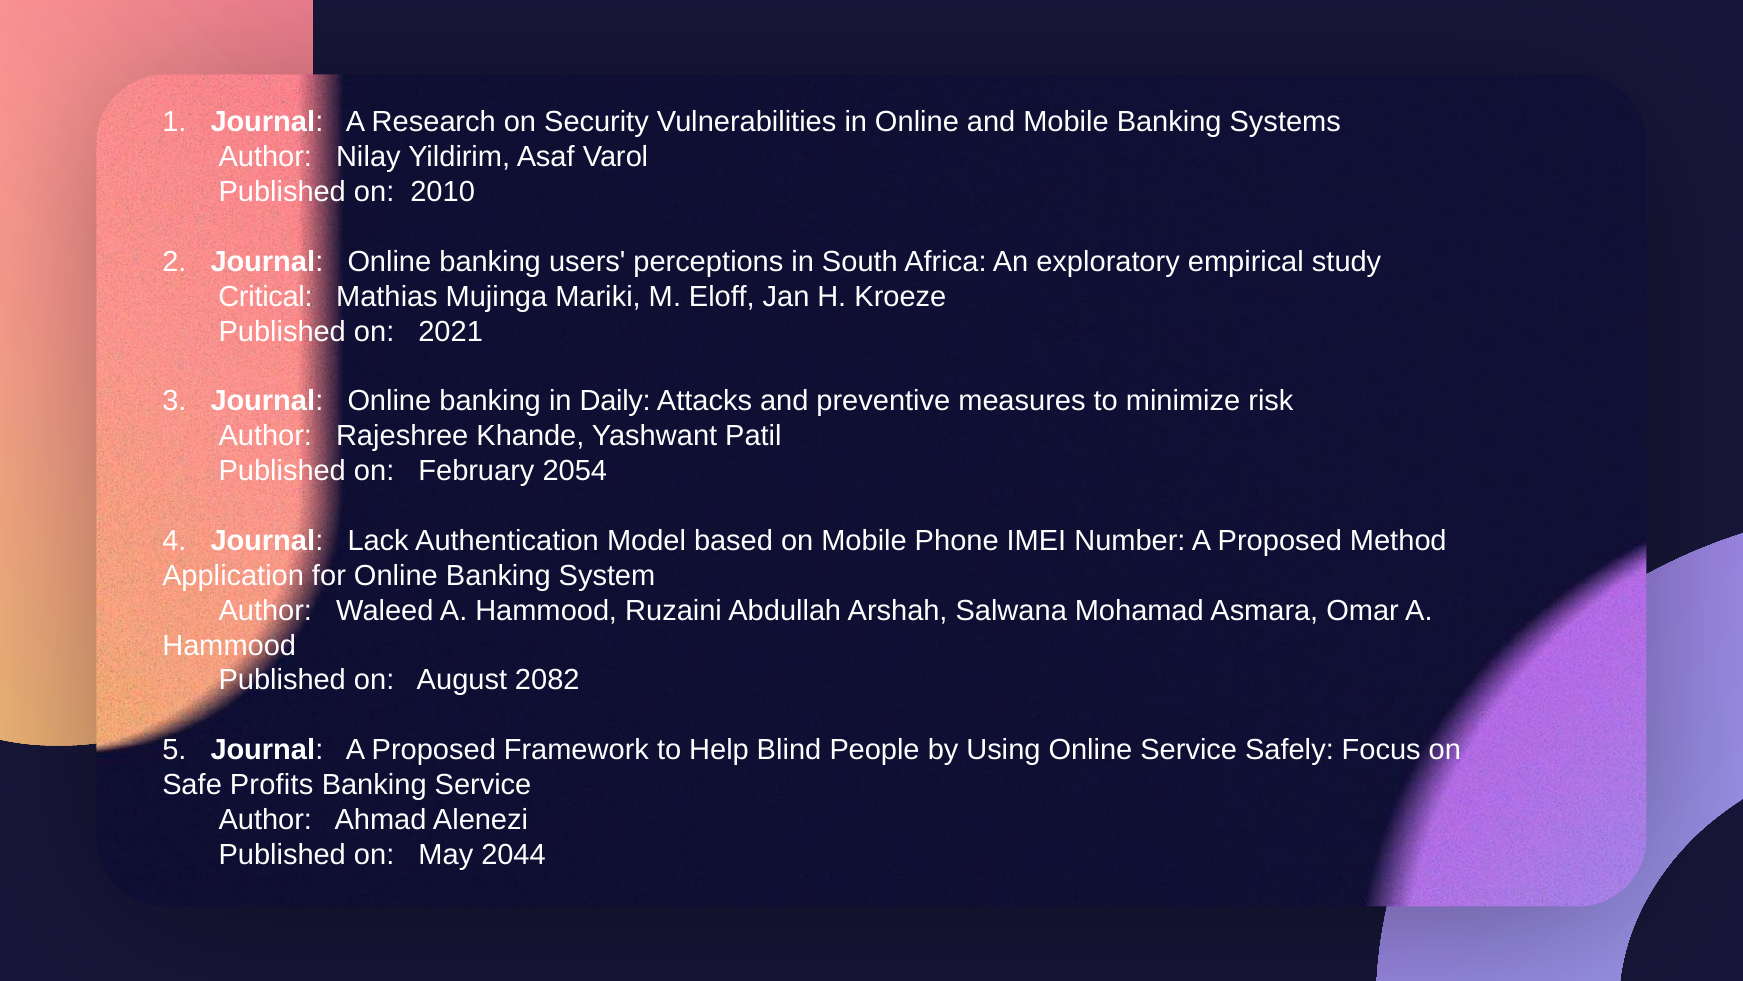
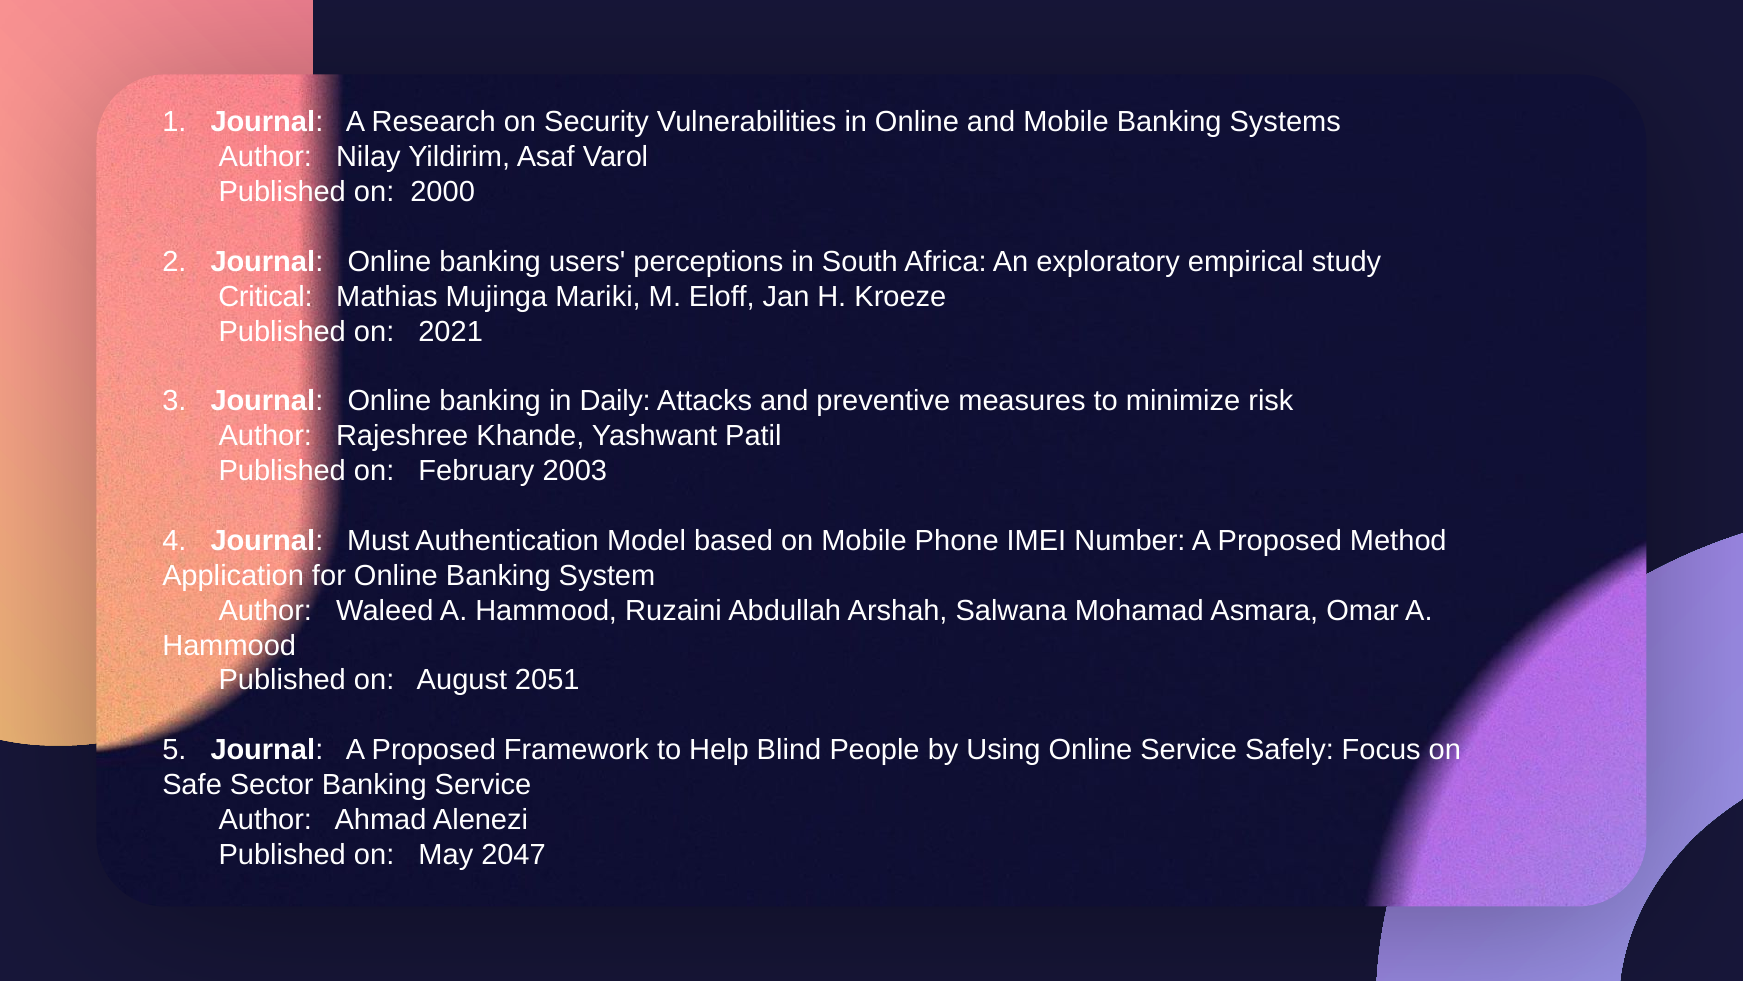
2010: 2010 -> 2000 (443, 192)
2054: 2054 -> 2003 (575, 471)
Lack: Lack -> Must (378, 540)
2082: 2082 -> 2051 (547, 680)
Profits: Profits -> Sector (272, 785)
2044: 2044 -> 2047 (514, 854)
